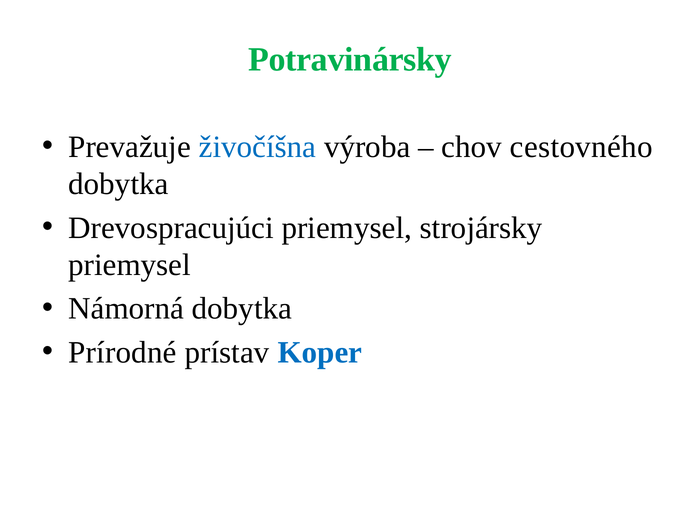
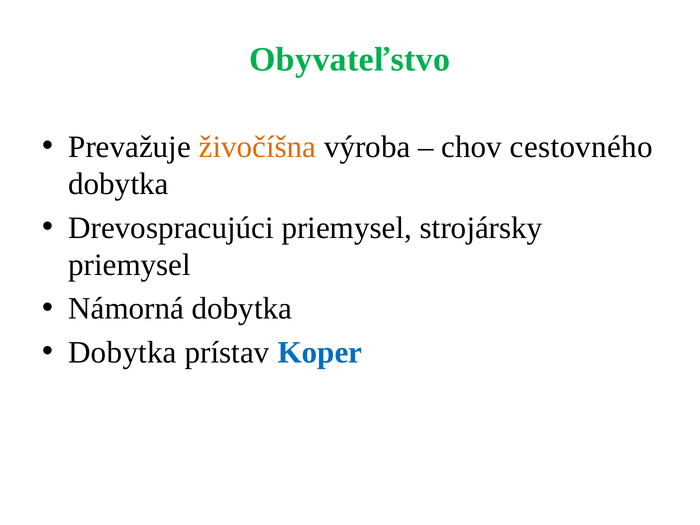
Potravinársky: Potravinársky -> Obyvateľstvo (350, 60)
živočíšna colour: blue -> orange (257, 147)
Prírodné: Prírodné -> Dobytka (123, 352)
